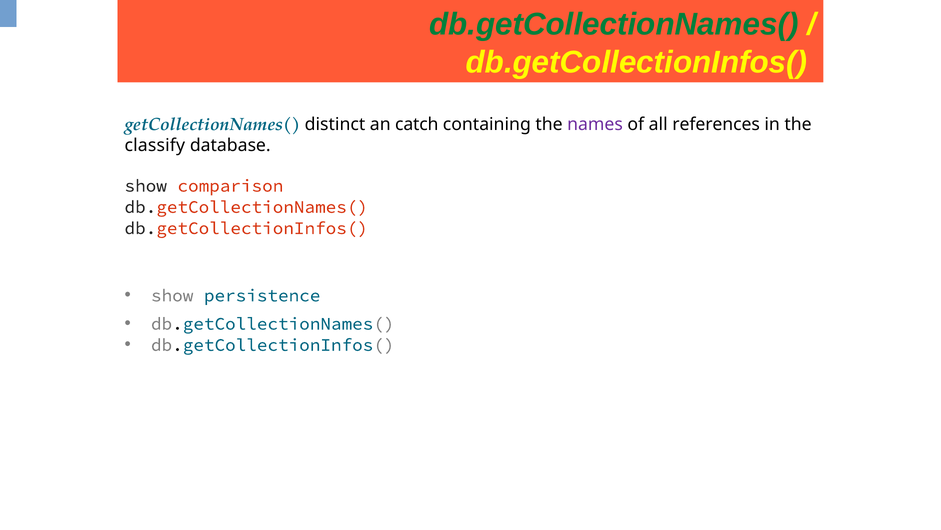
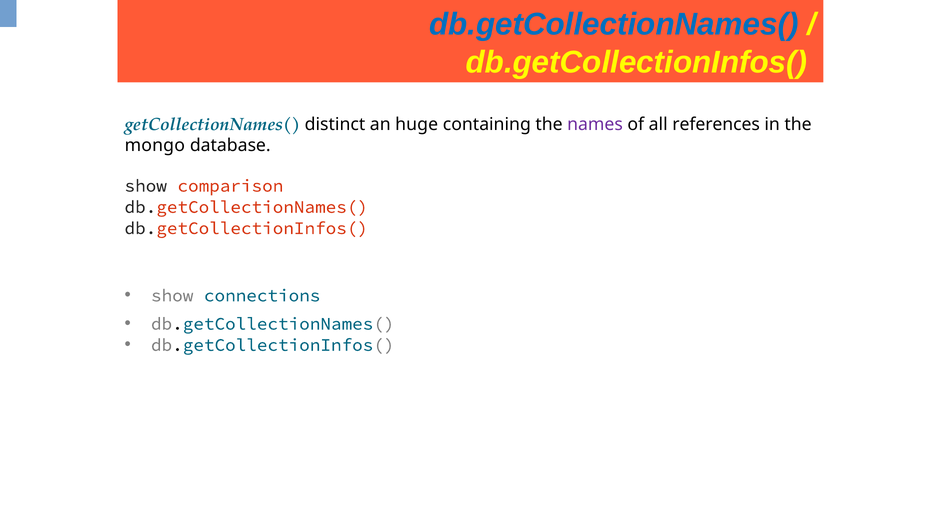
db.getCollectionNames( colour: green -> blue (614, 24)
catch: catch -> huge (417, 124)
classify: classify -> mongo (155, 145)
persistence: persistence -> connections (262, 295)
